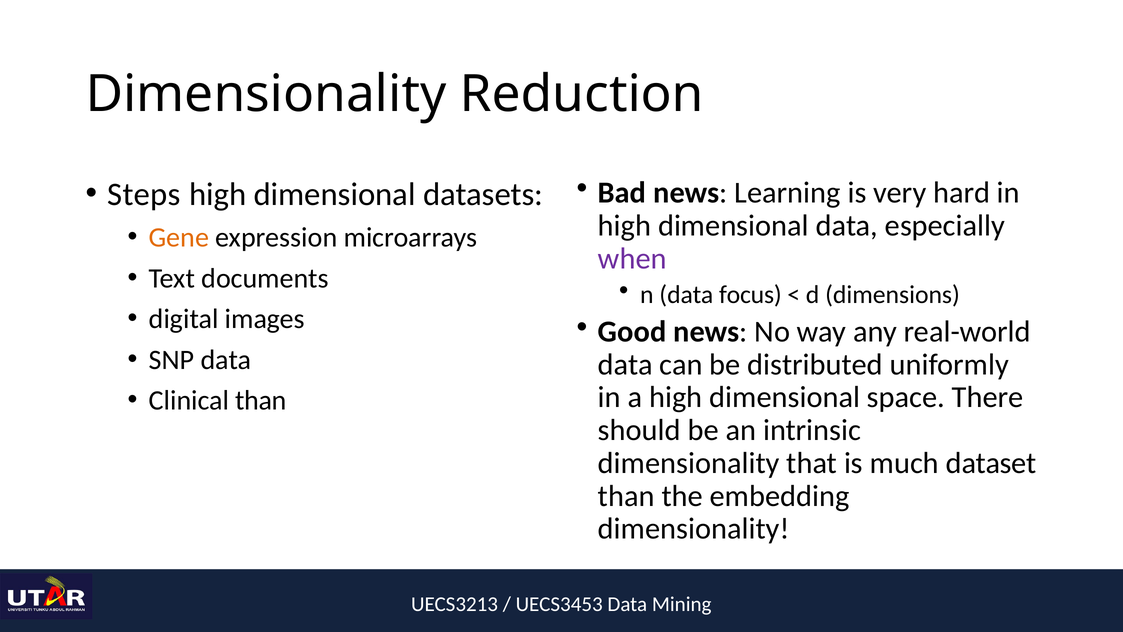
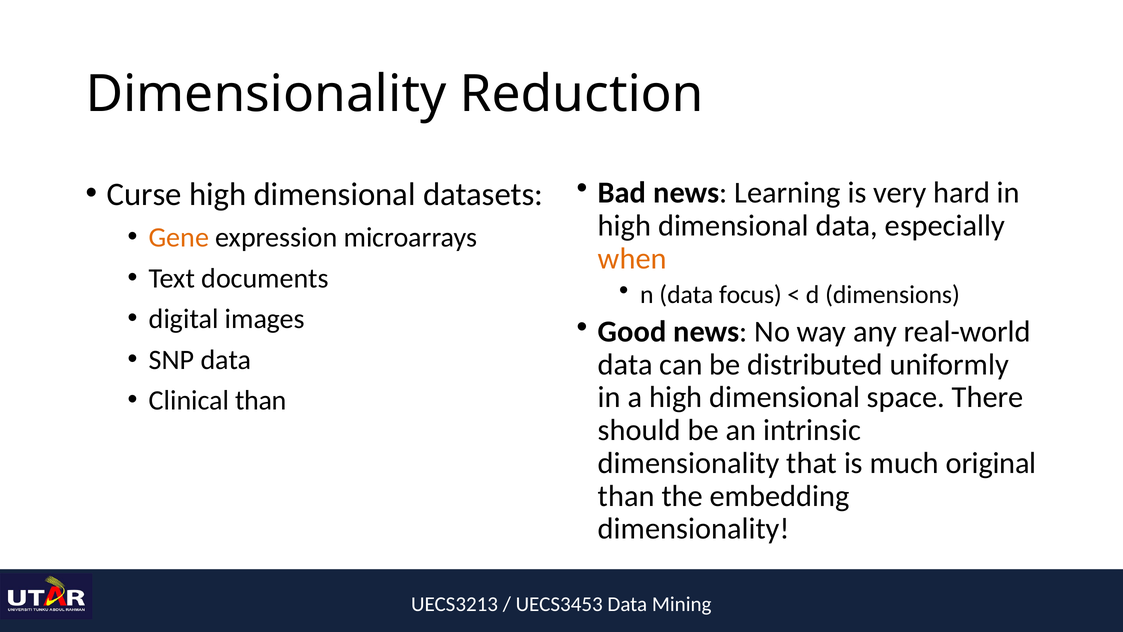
Steps: Steps -> Curse (144, 194)
when colour: purple -> orange (632, 258)
dataset: dataset -> original (991, 463)
